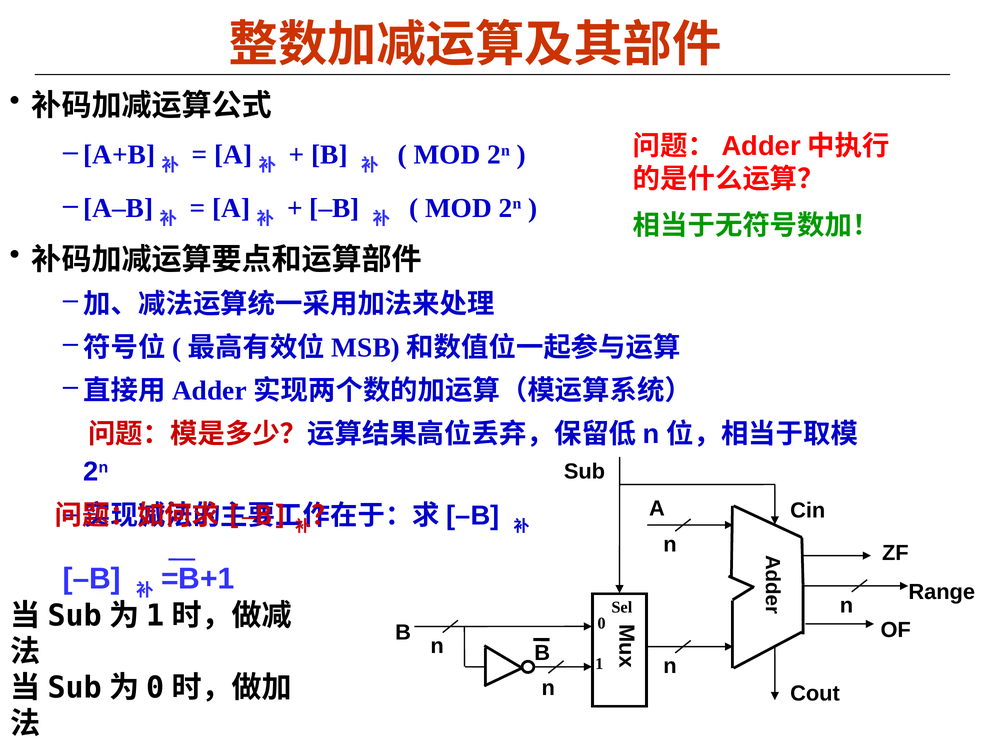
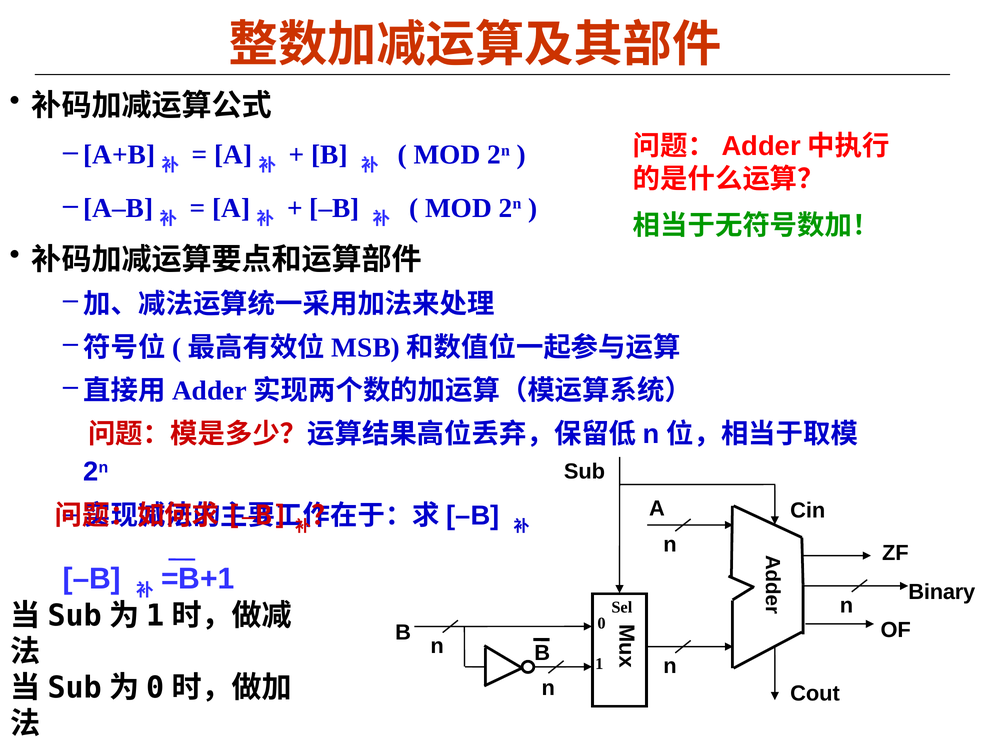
Range: Range -> Binary (942, 592)
